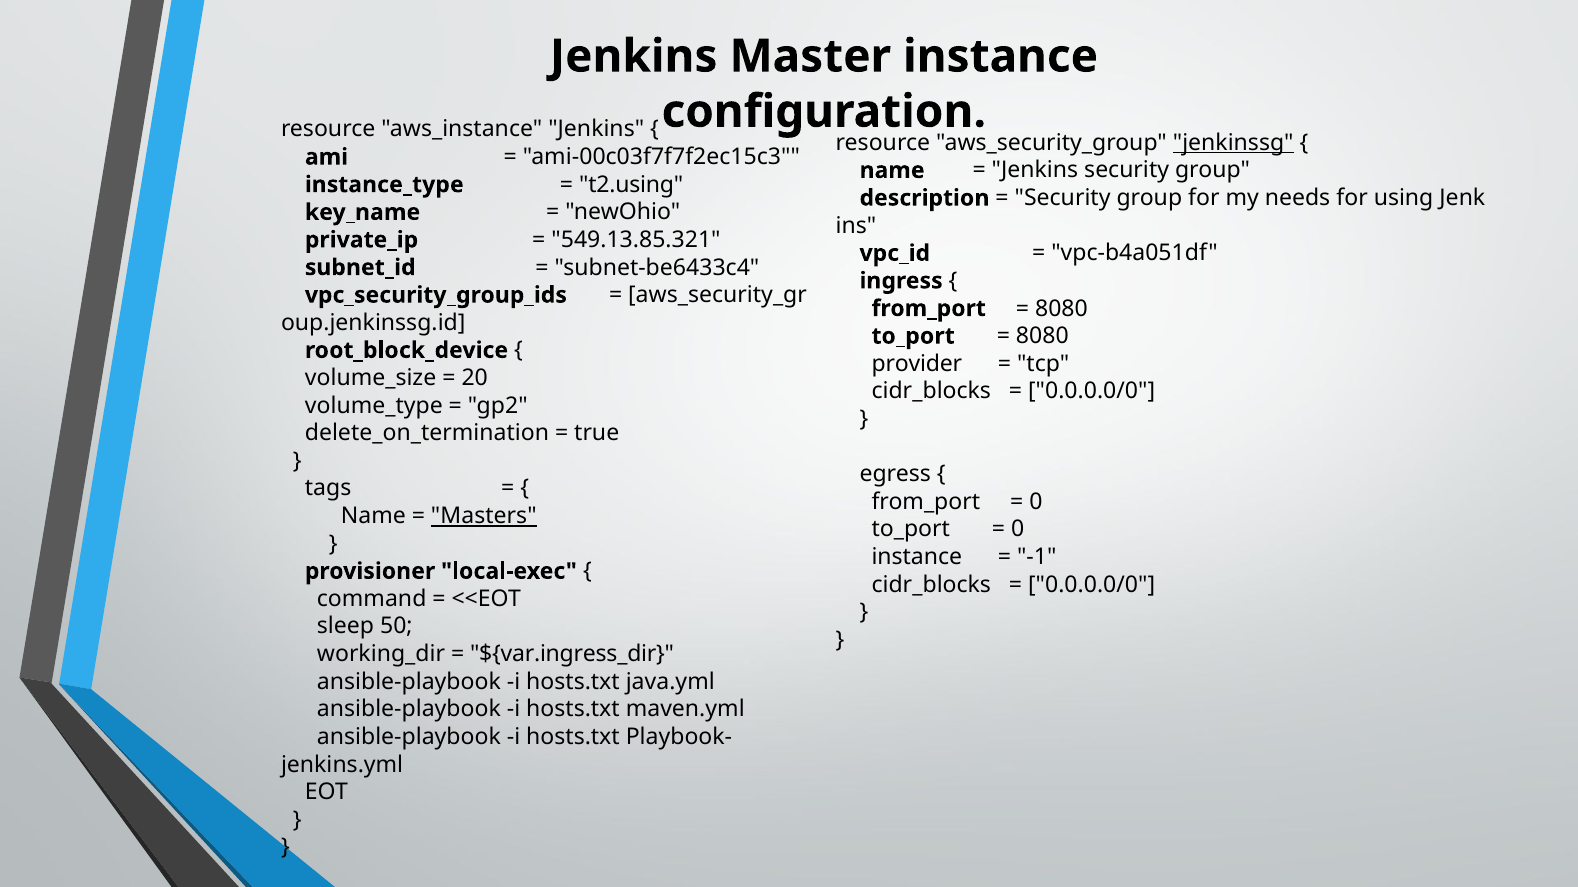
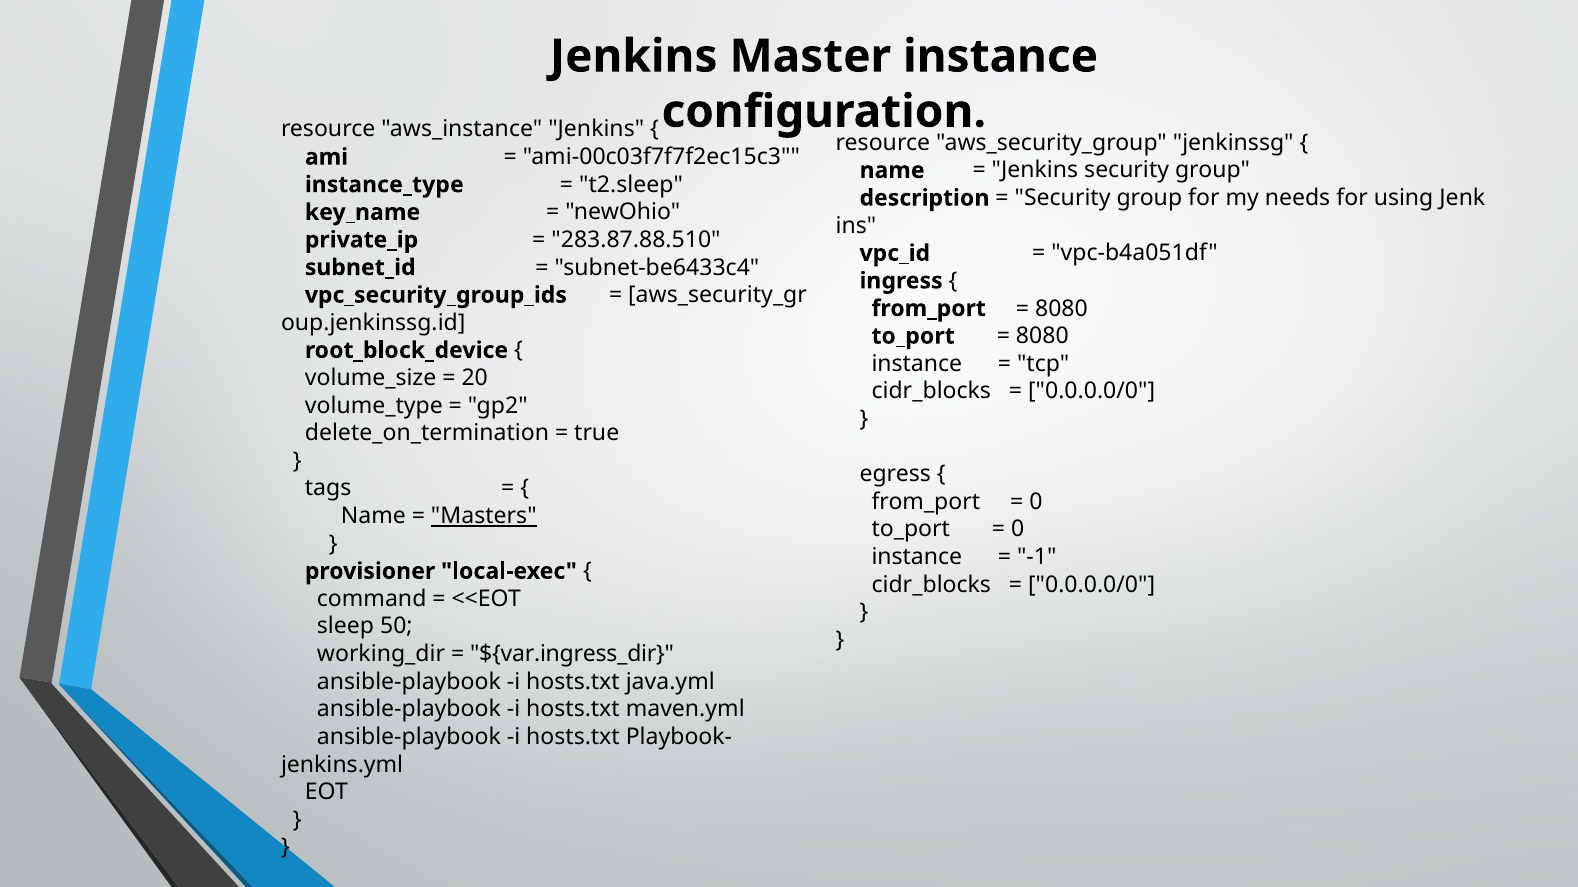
jenkinssg underline: present -> none (1233, 143)
t2.using: t2.using -> t2.sleep (631, 185)
549.13.85.321: 549.13.85.321 -> 283.87.88.510 (636, 240)
provider: provider -> instance (917, 364)
